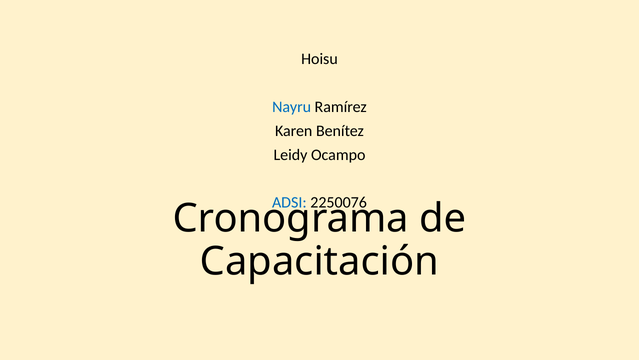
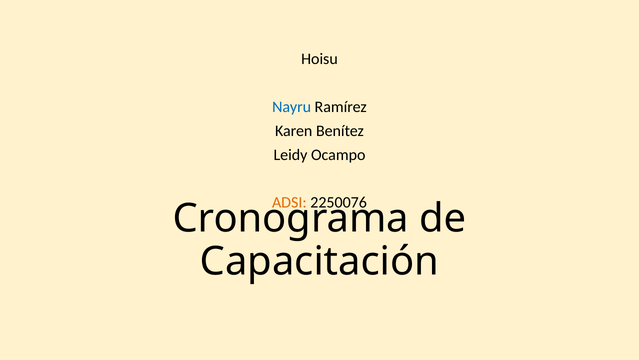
ADSI colour: blue -> orange (289, 202)
